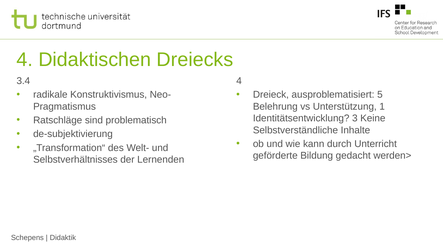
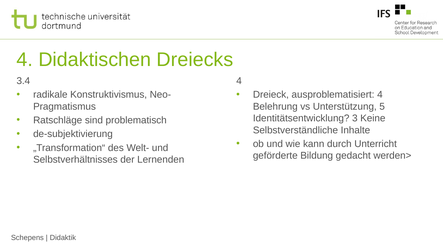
ausproblematisiert 5: 5 -> 4 (380, 95)
1: 1 -> 5 (382, 107)
